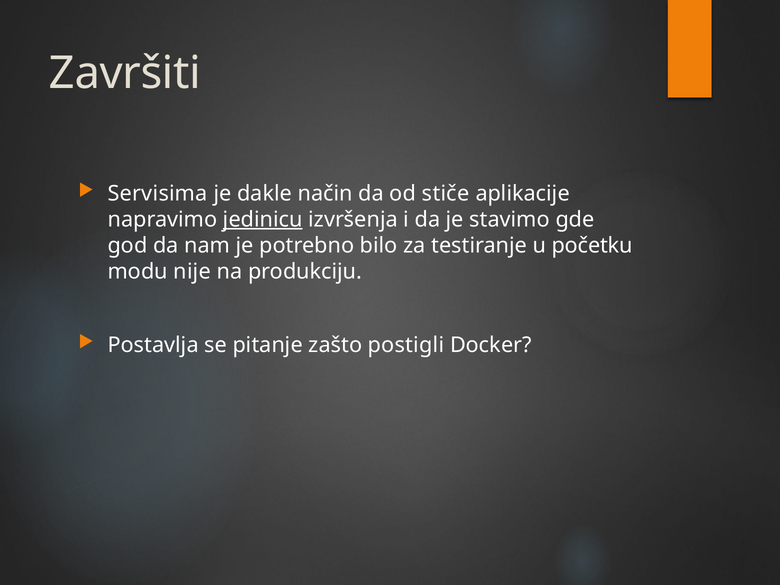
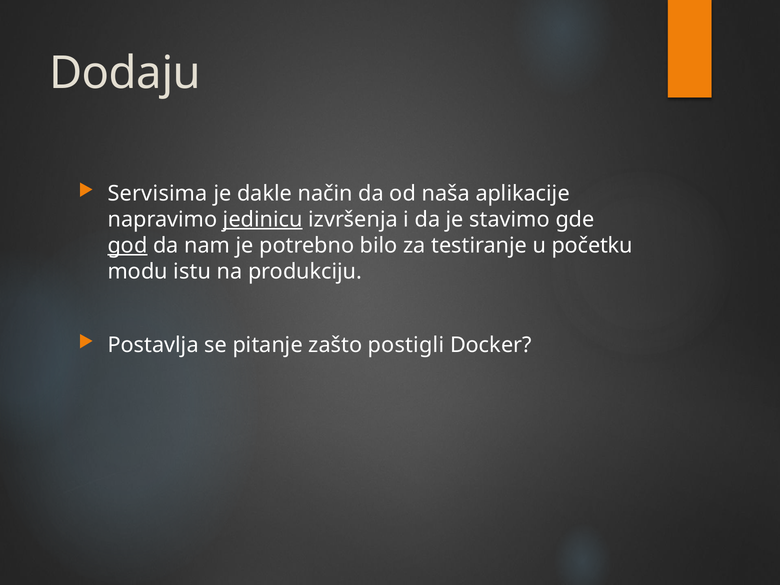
Završiti: Završiti -> Dodaju (125, 73)
stiče: stiče -> naša (446, 194)
god underline: none -> present (128, 246)
nije: nije -> istu (192, 272)
